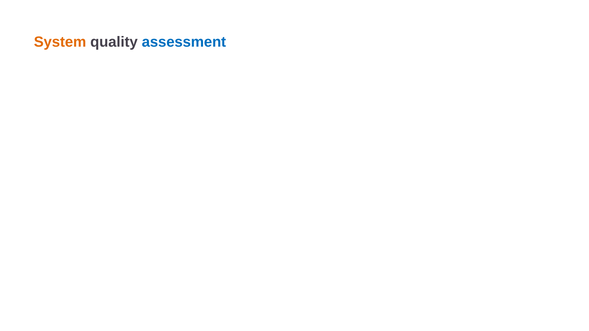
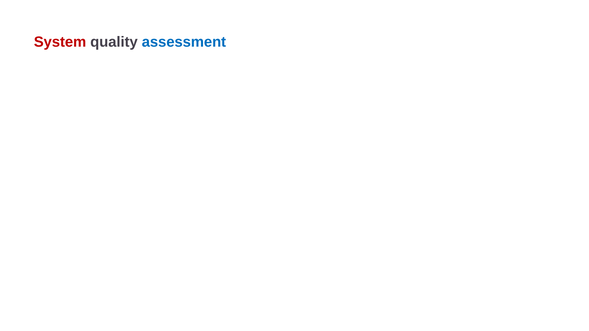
System colour: orange -> red (60, 42)
